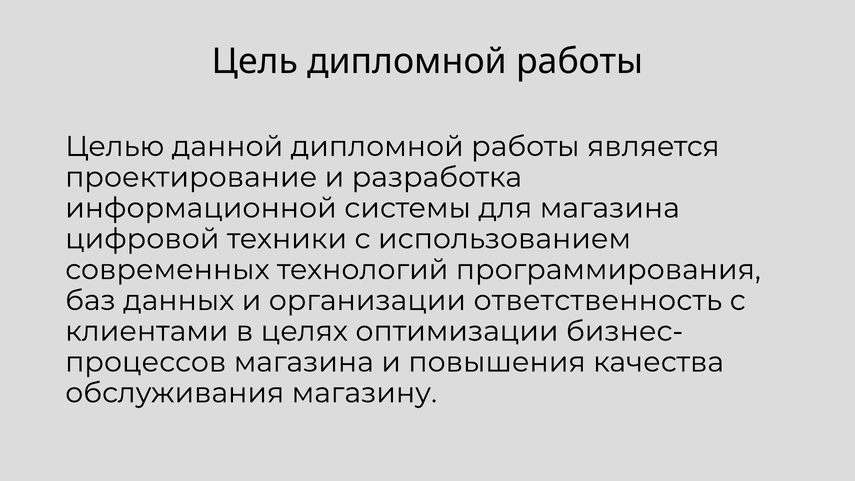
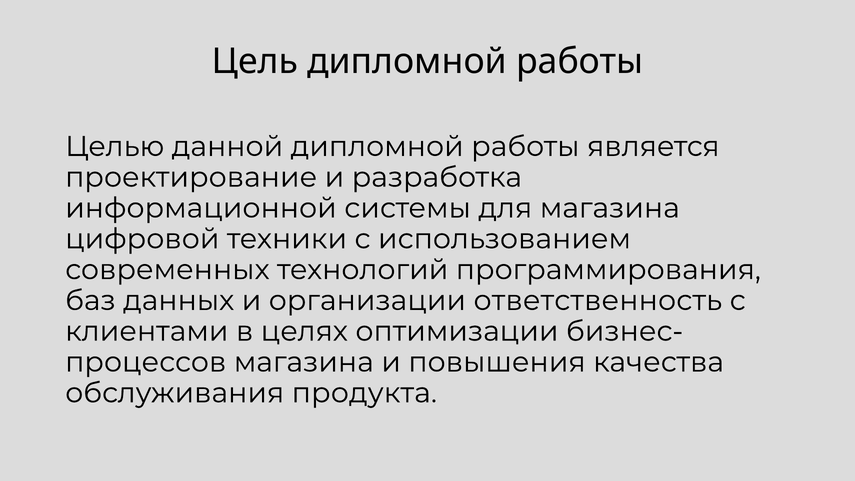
магазину: магазину -> продукта (364, 393)
